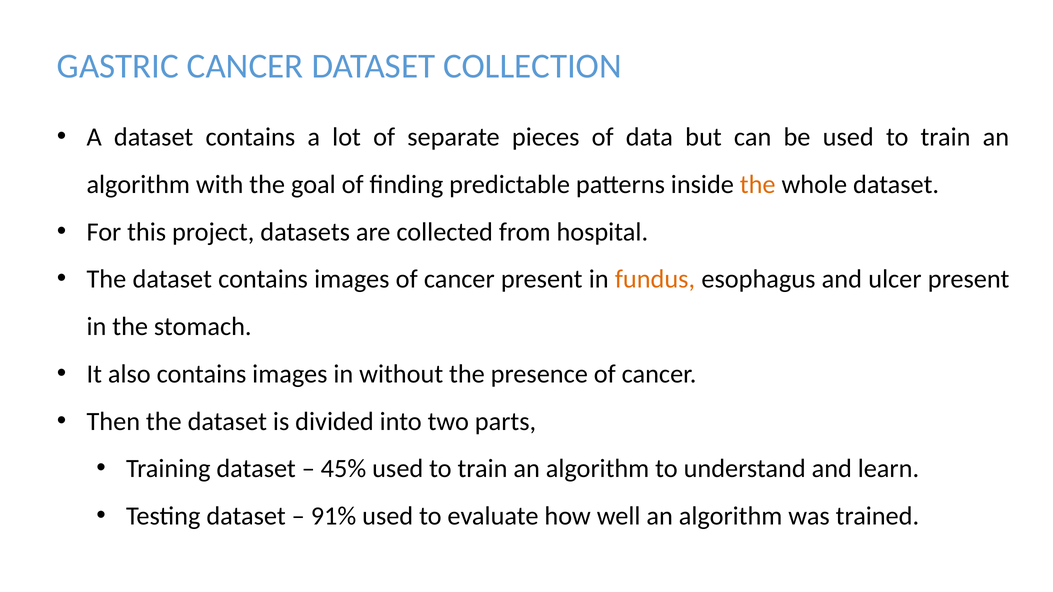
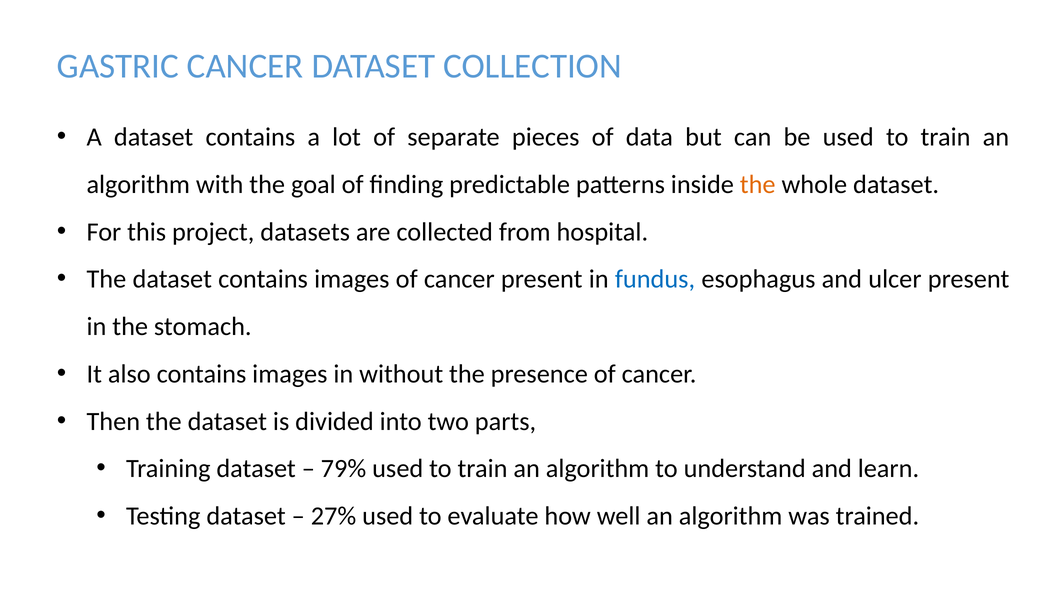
fundus colour: orange -> blue (655, 279)
45%: 45% -> 79% (343, 469)
91%: 91% -> 27% (333, 516)
